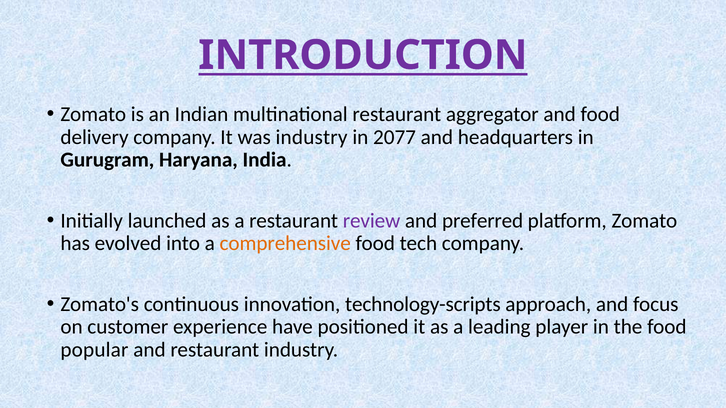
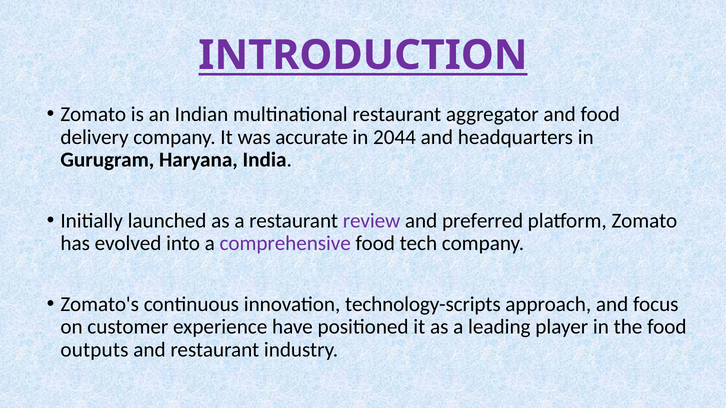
was industry: industry -> accurate (312, 137)
2077: 2077 -> 2044 (395, 137)
comprehensive colour: orange -> purple (285, 244)
popular: popular -> outputs (94, 350)
